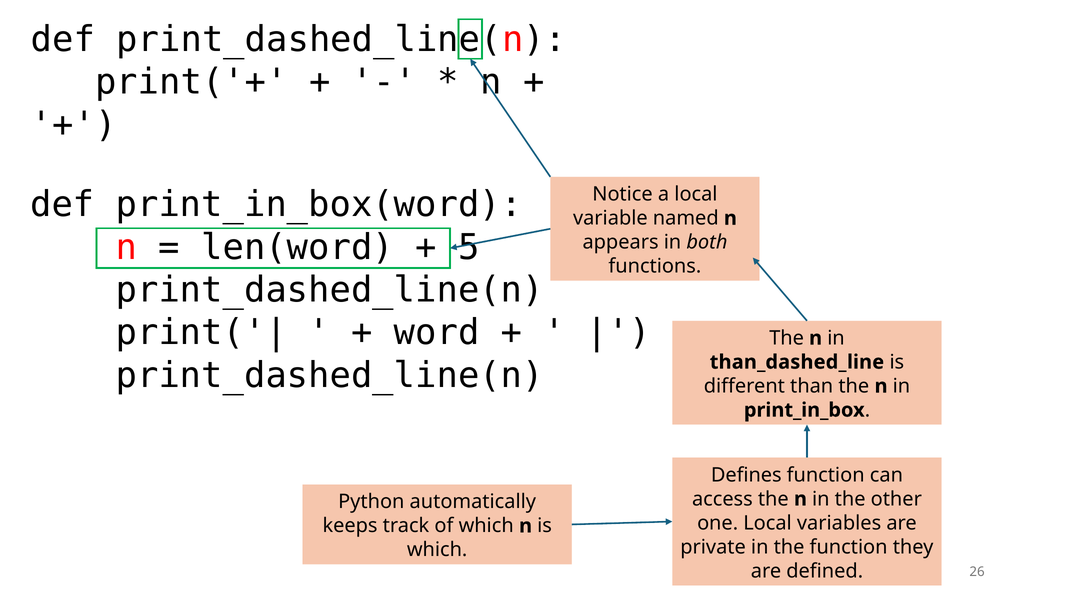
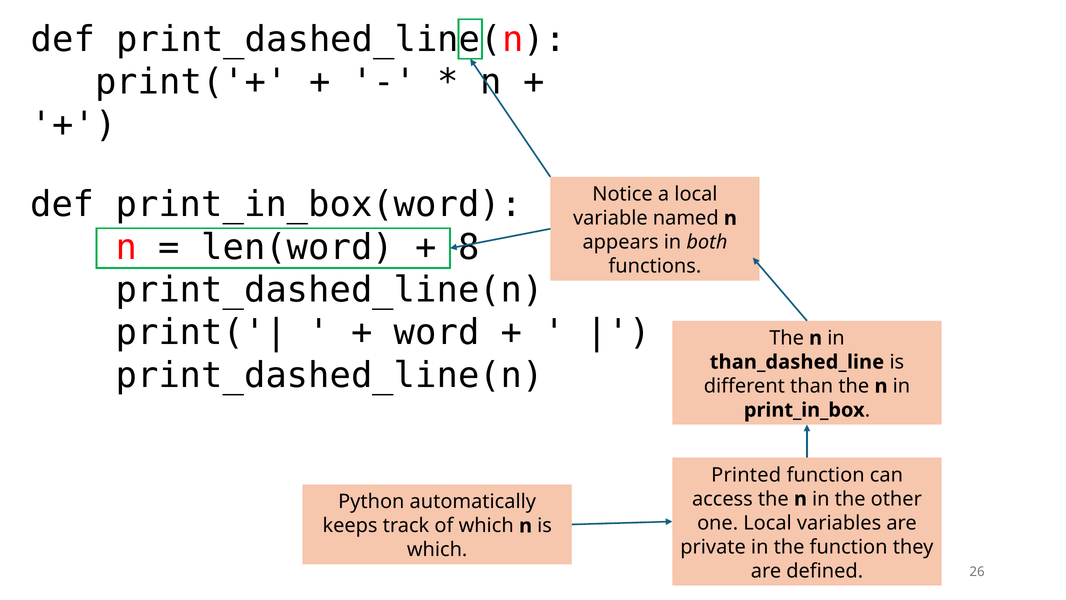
5: 5 -> 8 (469, 247)
Defines: Defines -> Printed (746, 475)
